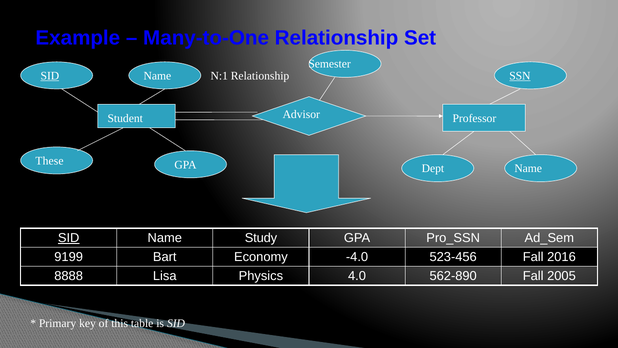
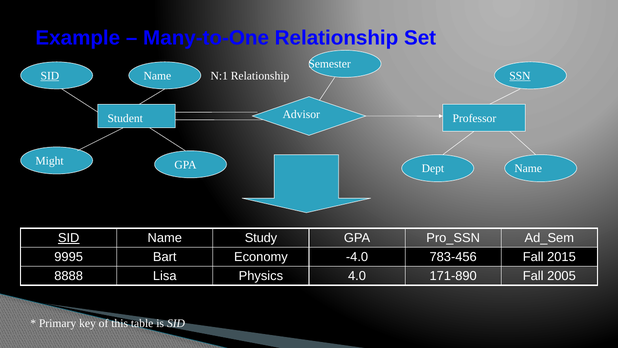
These: These -> Might (50, 161)
9199: 9199 -> 9995 (69, 257)
523-456: 523-456 -> 783-456 (453, 257)
2016: 2016 -> 2015 (561, 257)
562-890: 562-890 -> 171-890 (453, 276)
